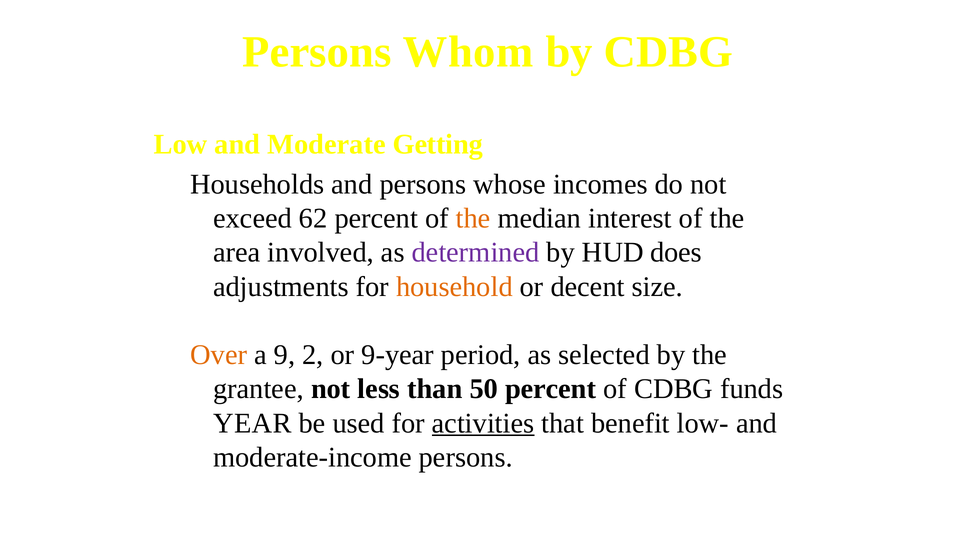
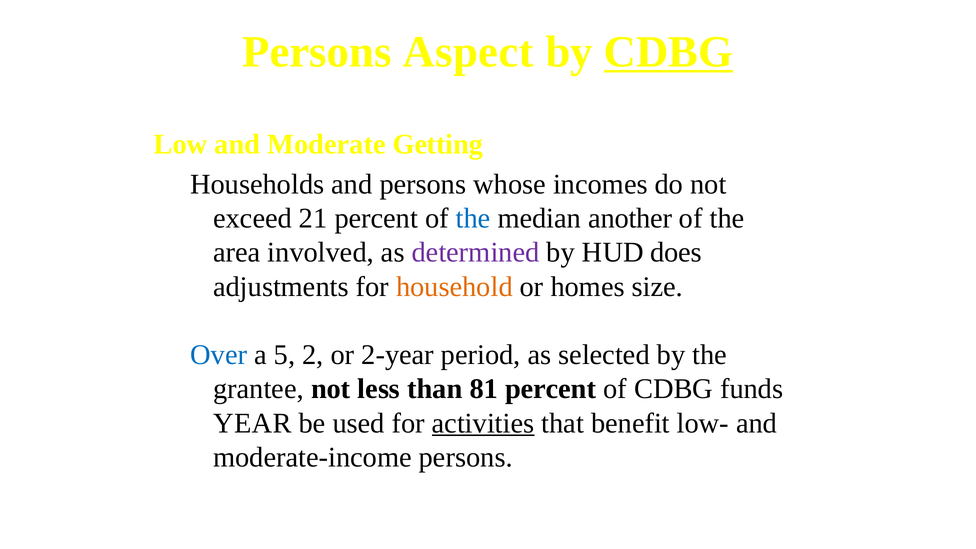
Whom: Whom -> Aspect (468, 52)
CDBG underline: none -> present (668, 52)
62: 62 -> 21 (313, 218)
the colour: orange -> blue (473, 218)
interest: interest -> another (630, 218)
decent: decent -> homes (588, 287)
Over colour: orange -> blue (219, 355)
9: 9 -> 5 (284, 355)
9-year: 9-year -> 2-year (398, 355)
50: 50 -> 81 (484, 389)
